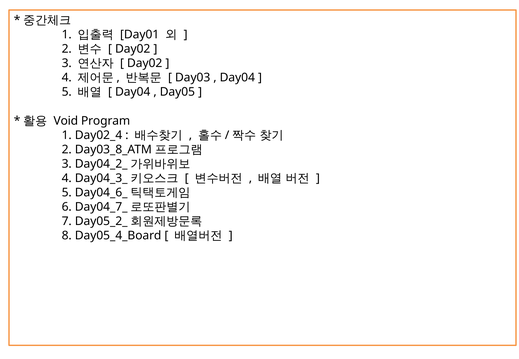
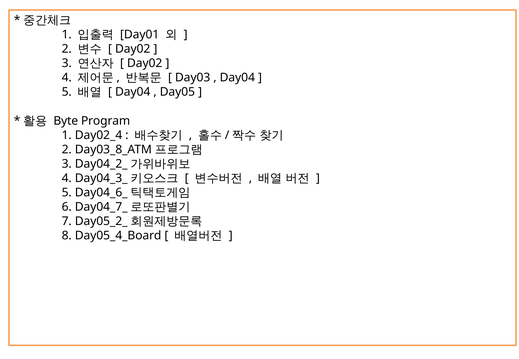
Void: Void -> Byte (66, 121)
